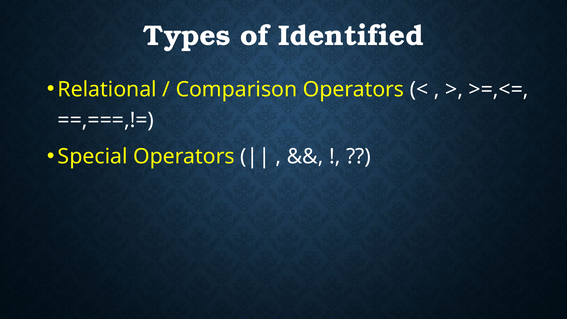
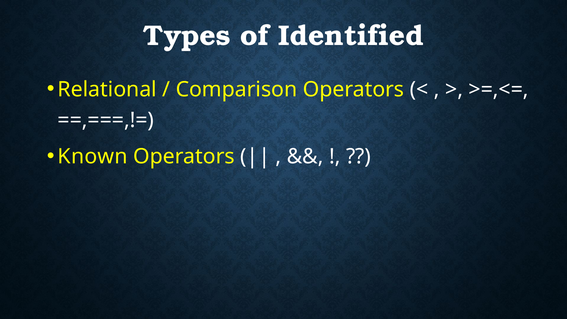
Special: Special -> Known (93, 157)
